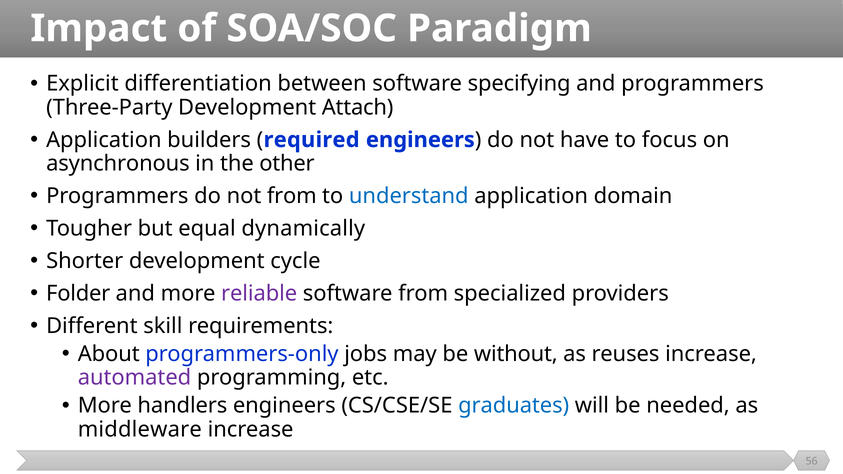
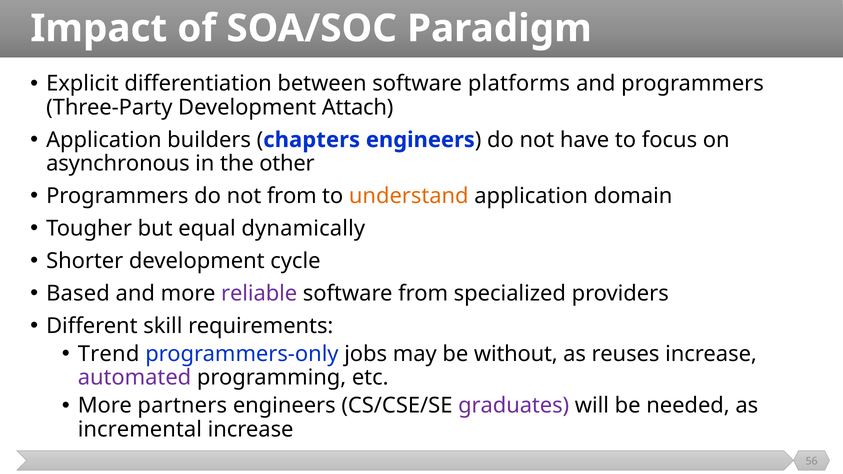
specifying: specifying -> platforms (519, 84)
required: required -> chapters (312, 140)
understand colour: blue -> orange (409, 196)
Folder: Folder -> Based (78, 294)
About: About -> Trend (109, 354)
handlers: handlers -> partners (182, 406)
graduates colour: blue -> purple (514, 406)
middleware: middleware -> incremental (140, 430)
